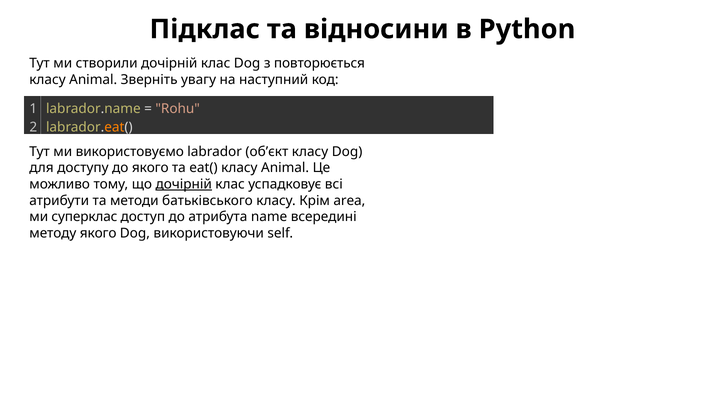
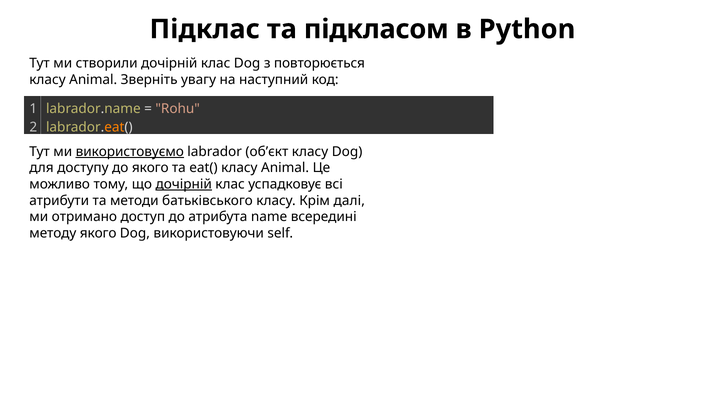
відносини: відносини -> підкласом (376, 29)
використовуємо underline: none -> present (130, 152)
area: area -> далі (349, 201)
суперклас: суперклас -> отримано (84, 217)
